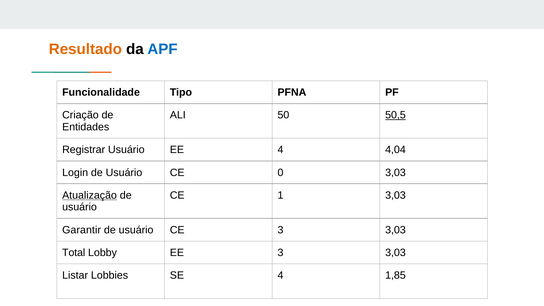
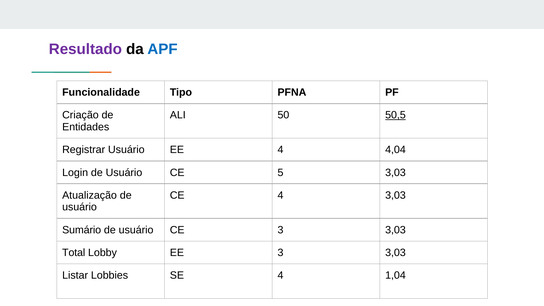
Resultado colour: orange -> purple (85, 49)
0: 0 -> 5 (280, 173)
Atualização underline: present -> none (90, 195)
CE 1: 1 -> 4 (280, 195)
Garantir: Garantir -> Sumário (82, 230)
1,85: 1,85 -> 1,04 (395, 275)
